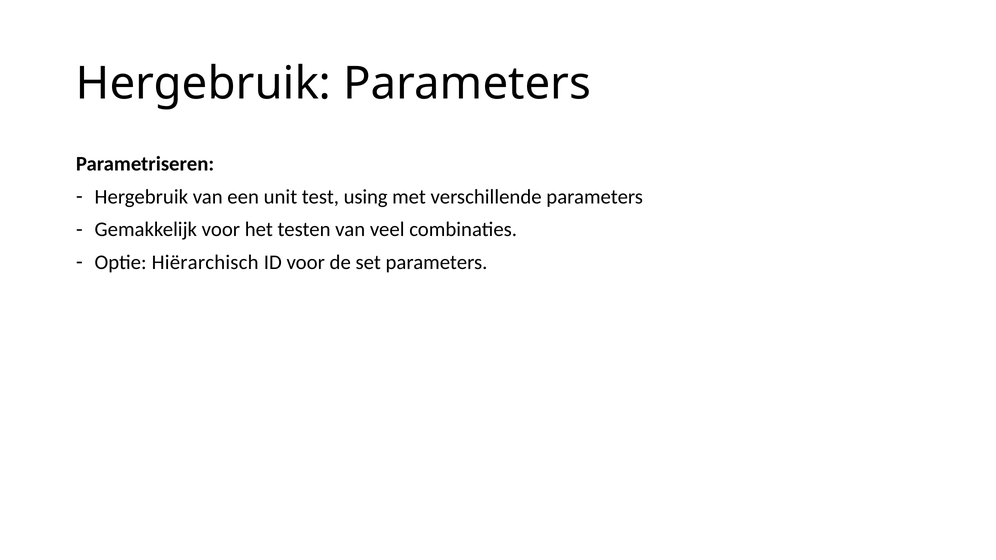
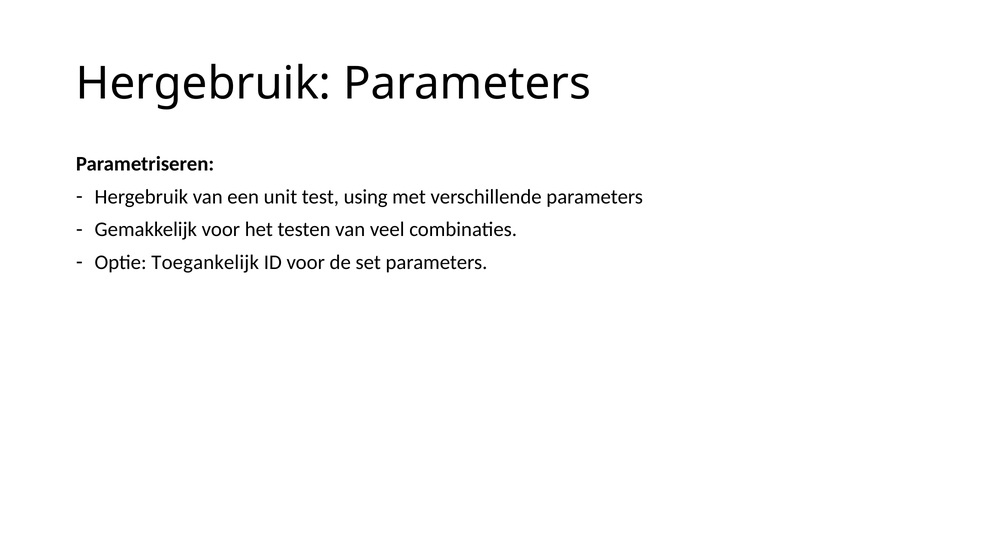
Hiërarchisch: Hiërarchisch -> Toegankelijk (205, 262)
